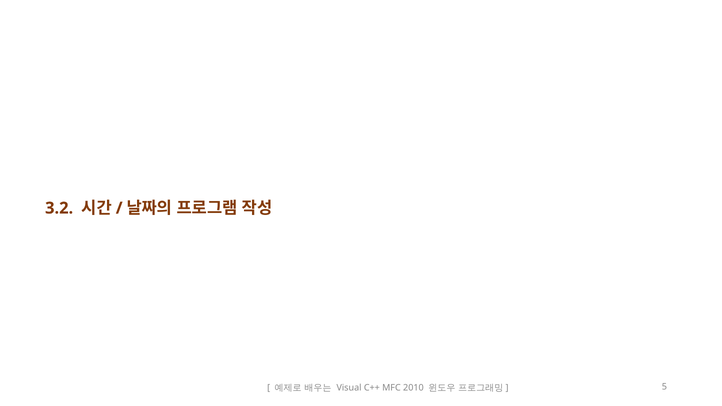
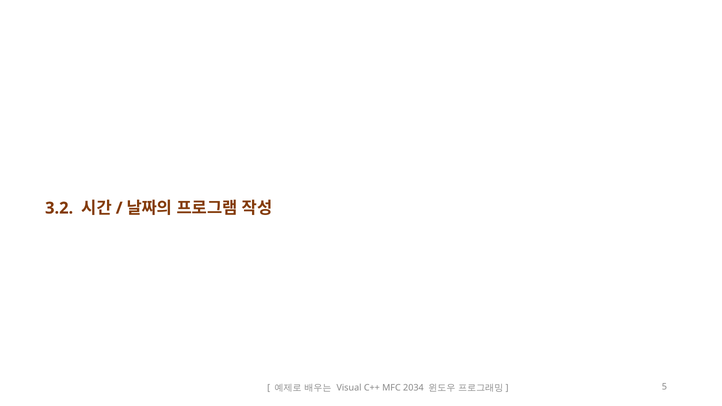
2010: 2010 -> 2034 (413, 388)
